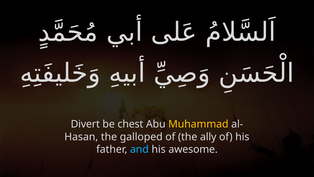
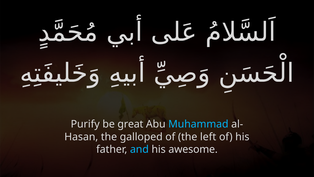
Divert: Divert -> Purify (85, 124)
chest: chest -> great (130, 124)
Muhammad colour: yellow -> light blue (198, 124)
ally: ally -> left (208, 137)
